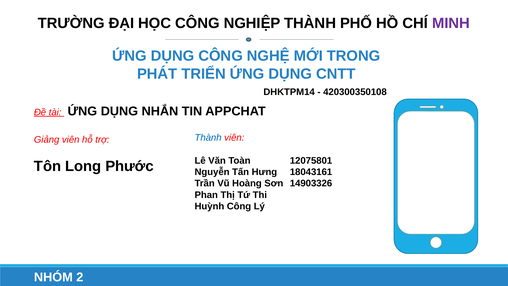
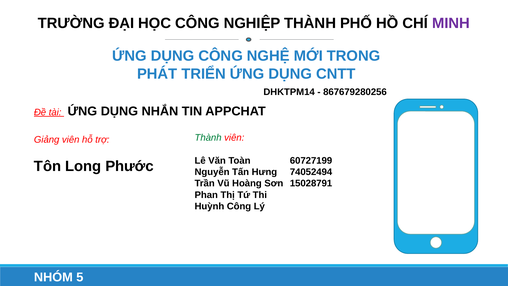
420300350108: 420300350108 -> 867679280256 (355, 92)
Thành colour: blue -> green (208, 138)
12075801: 12075801 -> 60727199 (311, 160)
18043161: 18043161 -> 74052494 (311, 172)
14903326: 14903326 -> 15028791 (311, 183)
2: 2 -> 5 (80, 277)
